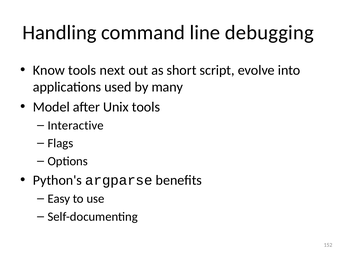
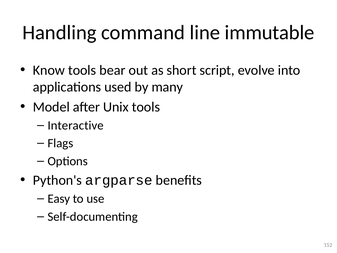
debugging: debugging -> immutable (270, 33)
next: next -> bear (112, 70)
